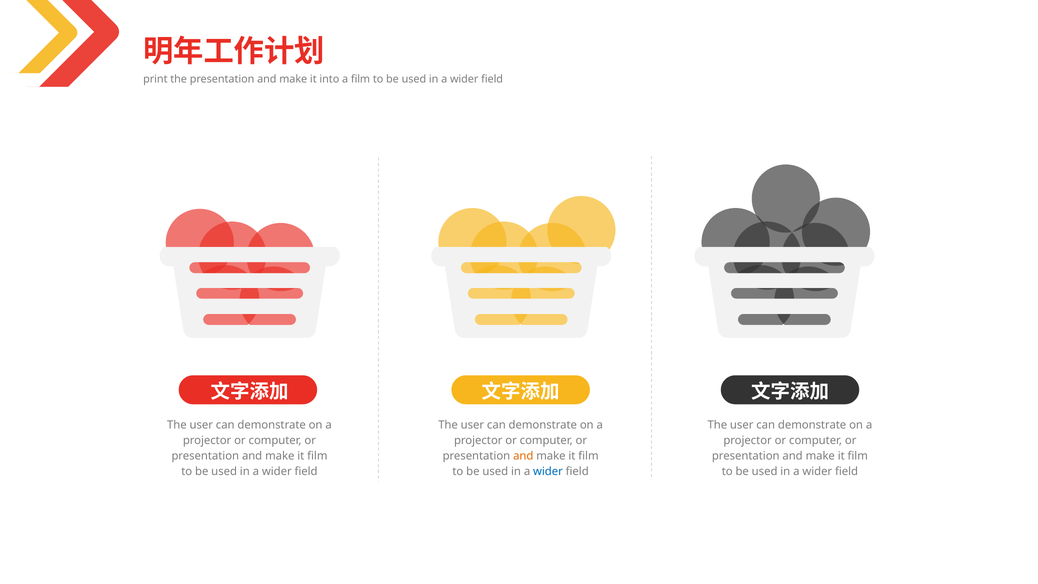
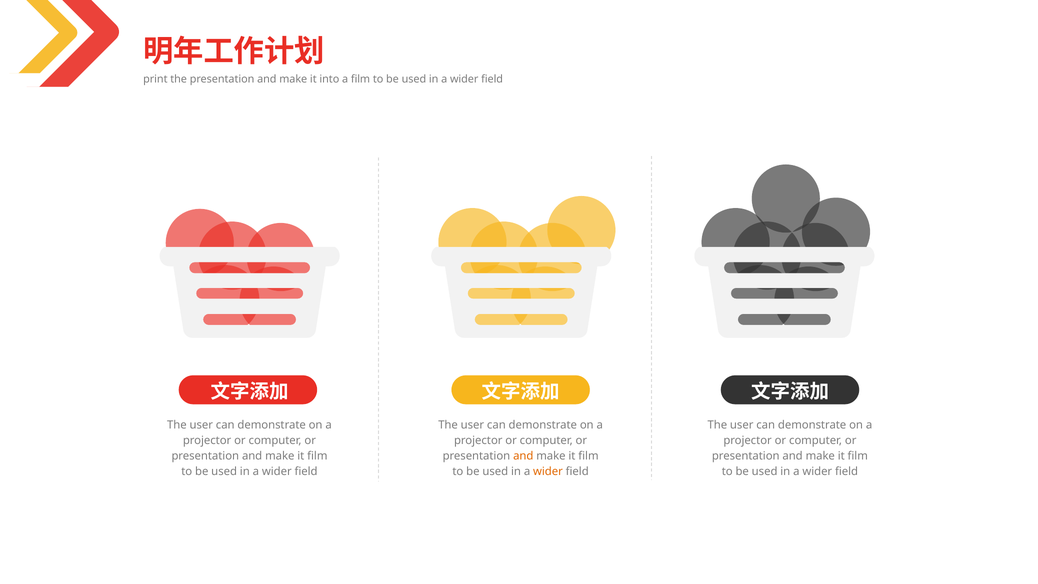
wider colour: blue -> orange (548, 471)
